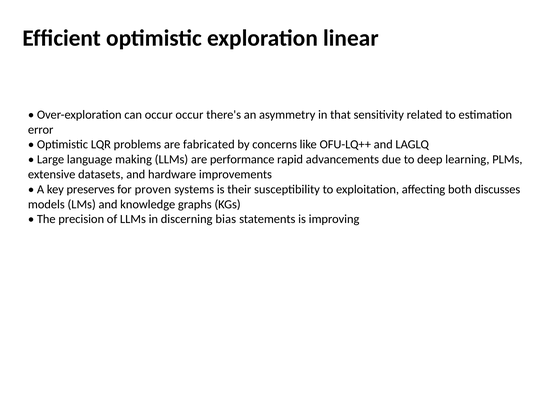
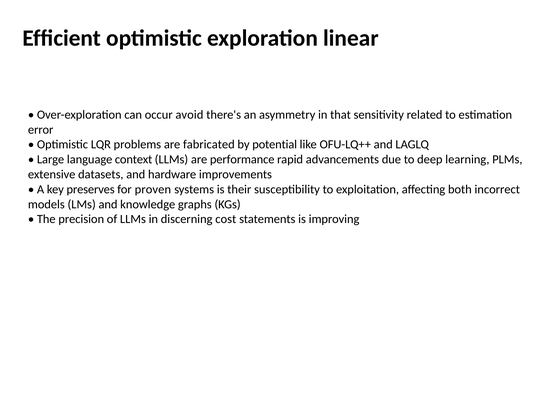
occur occur: occur -> avoid (189, 115)
concerns: concerns -> potential (275, 145)
making: making -> context (134, 159)
discusses: discusses -> incorrect (497, 189)
bias: bias -> cost (226, 219)
